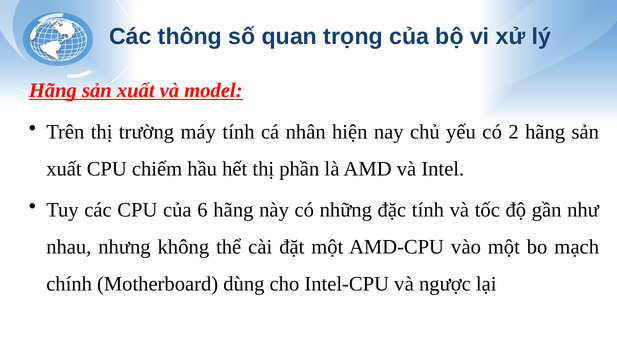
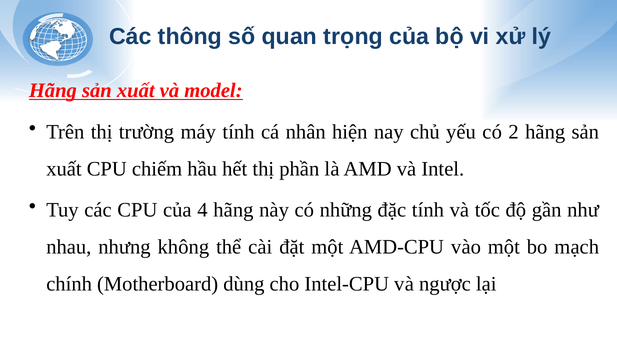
6: 6 -> 4 (202, 210)
